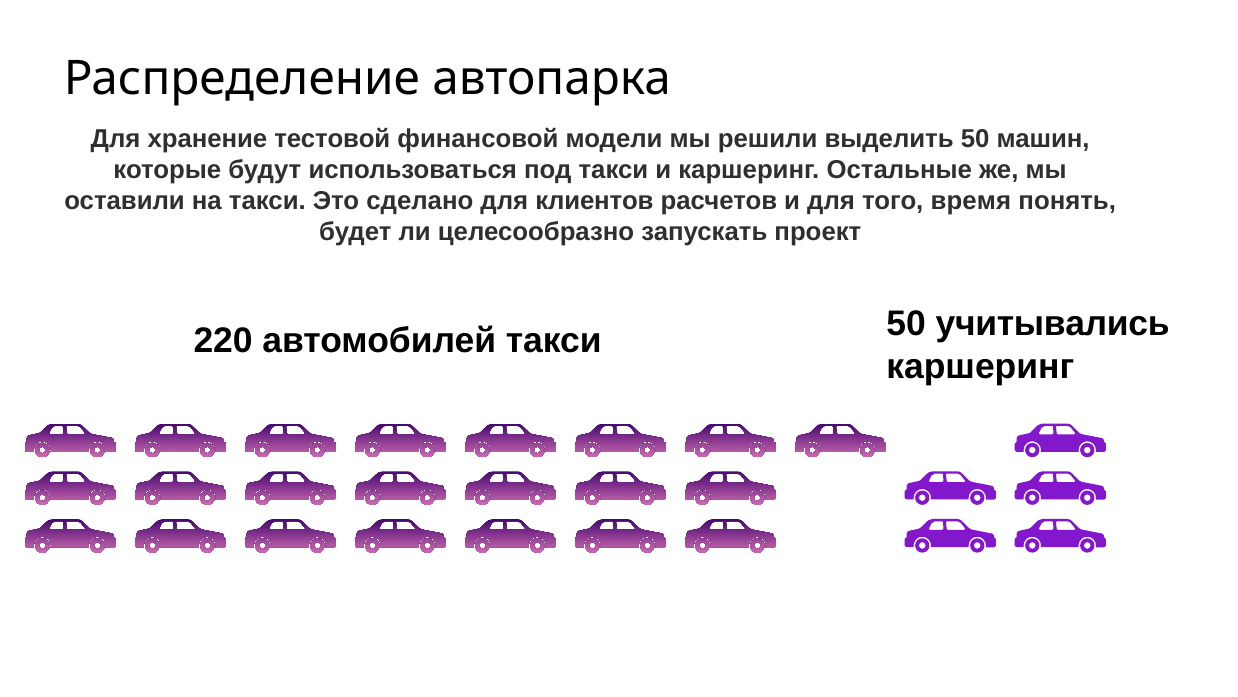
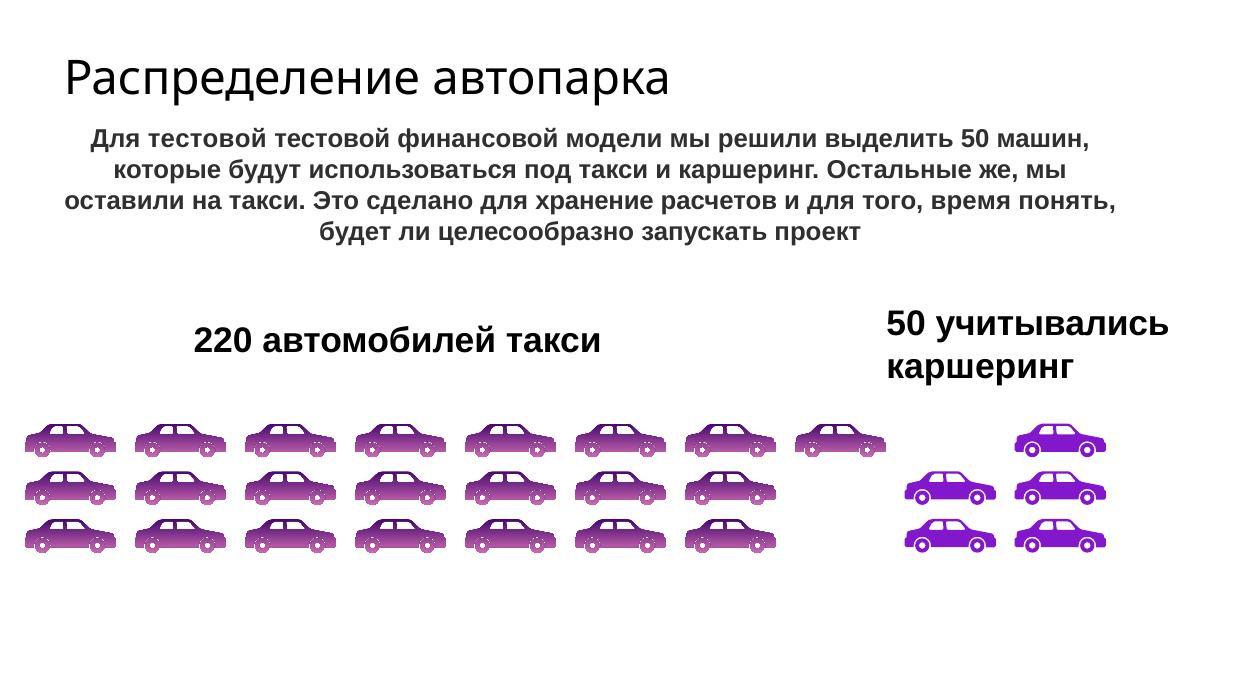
Для хранение: хранение -> тестовой (207, 139)
клиентов: клиентов -> хранение (595, 201)
